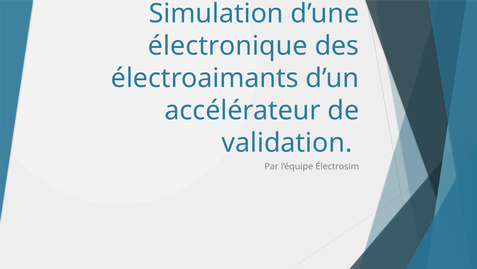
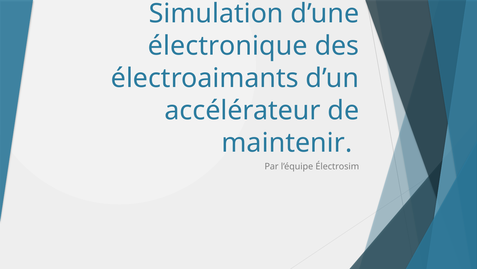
validation: validation -> maintenir (287, 142)
